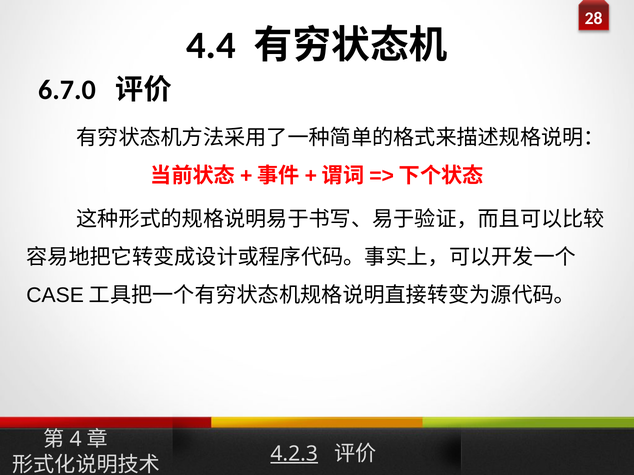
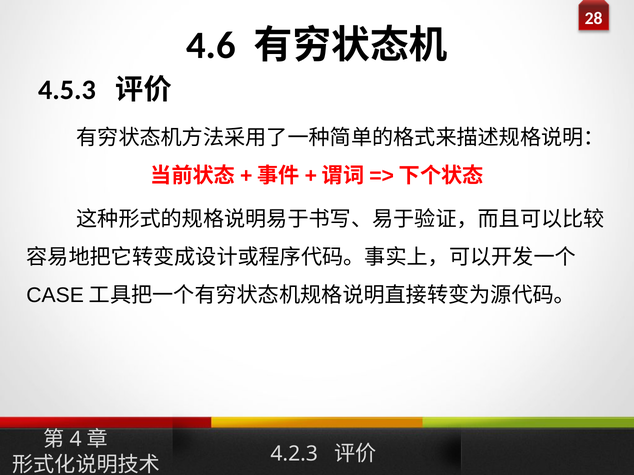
4.4: 4.4 -> 4.6 (211, 45)
6.7.0: 6.7.0 -> 4.5.3 (67, 90)
4.2.3 underline: present -> none (294, 454)
